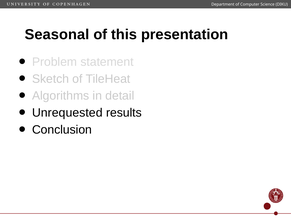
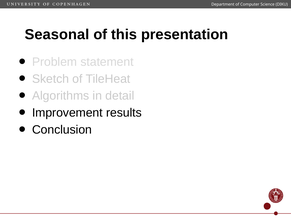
Unrequested: Unrequested -> Improvement (67, 113)
